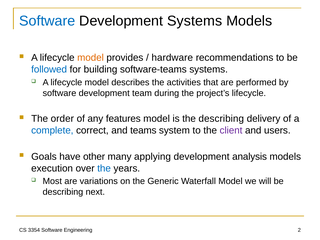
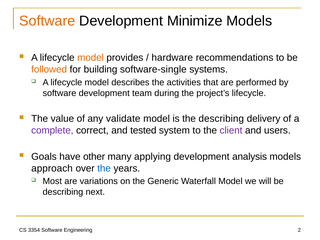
Software colour: blue -> orange (47, 21)
Development Systems: Systems -> Minimize (195, 21)
followed colour: blue -> orange (49, 69)
software-teams: software-teams -> software-single (153, 69)
order: order -> value (62, 119)
features: features -> validate (123, 119)
complete colour: blue -> purple (52, 130)
teams: teams -> tested (143, 130)
execution: execution -> approach (52, 168)
